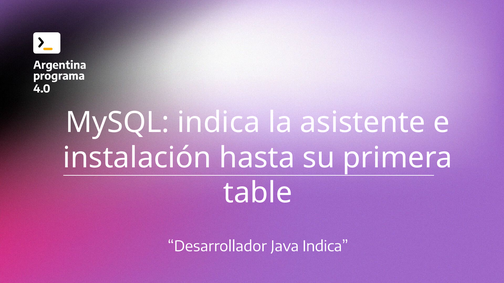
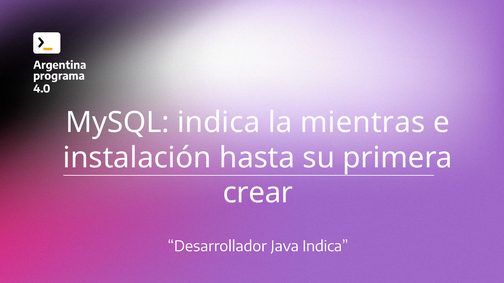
asistente: asistente -> mientras (363, 123)
table: table -> crear (258, 193)
